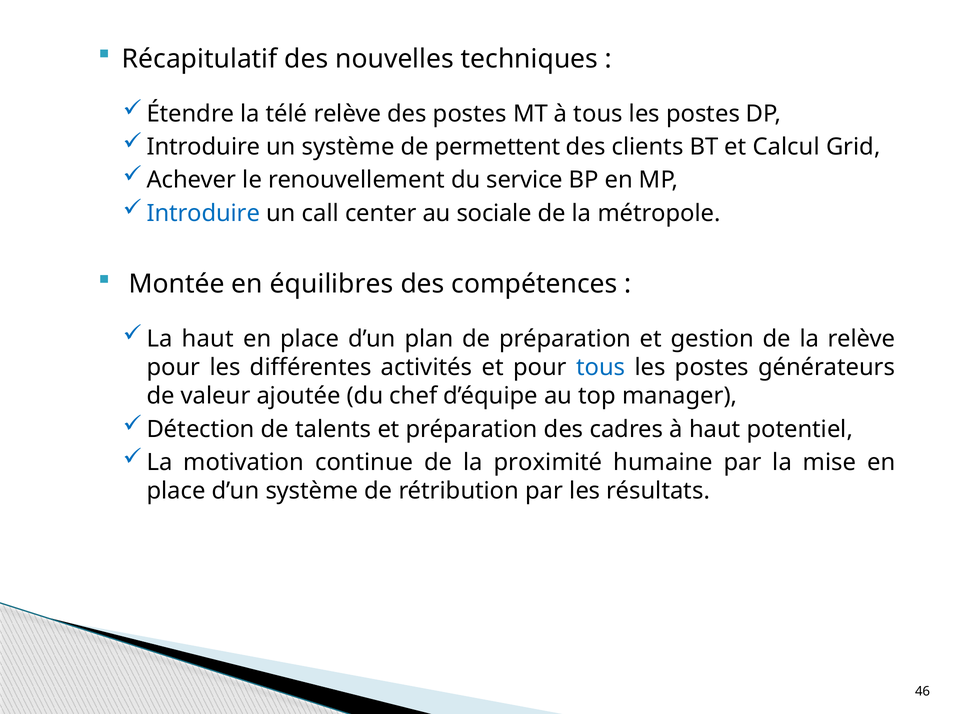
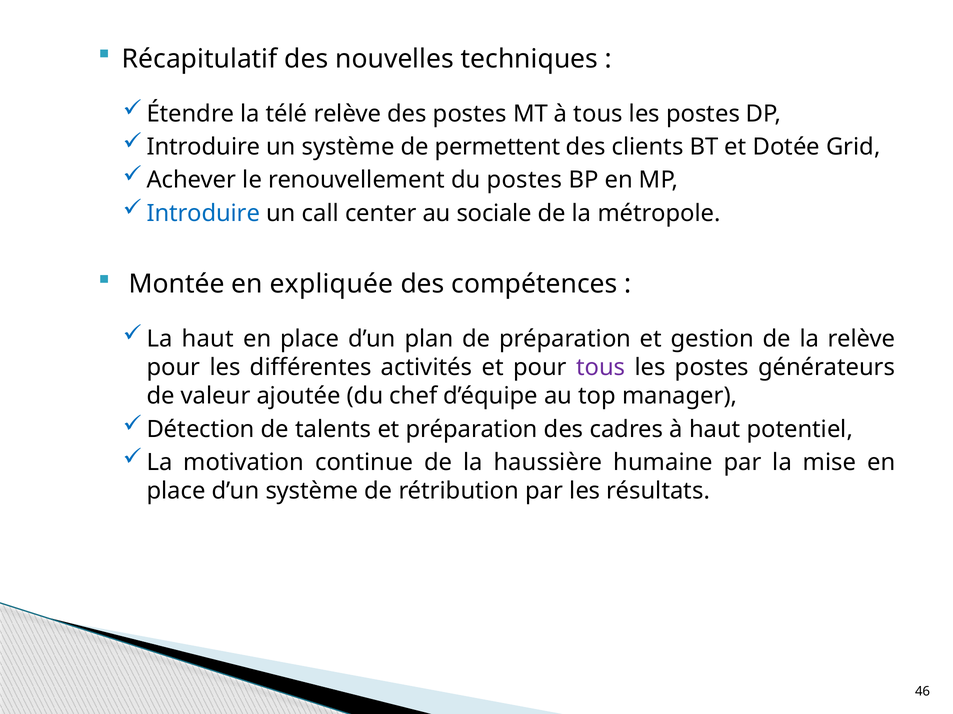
Calcul: Calcul -> Dotée (786, 147)
du service: service -> postes (524, 180)
équilibres: équilibres -> expliquée (332, 284)
tous colour: blue -> purple (601, 368)
proximité: proximité -> haussière (548, 463)
